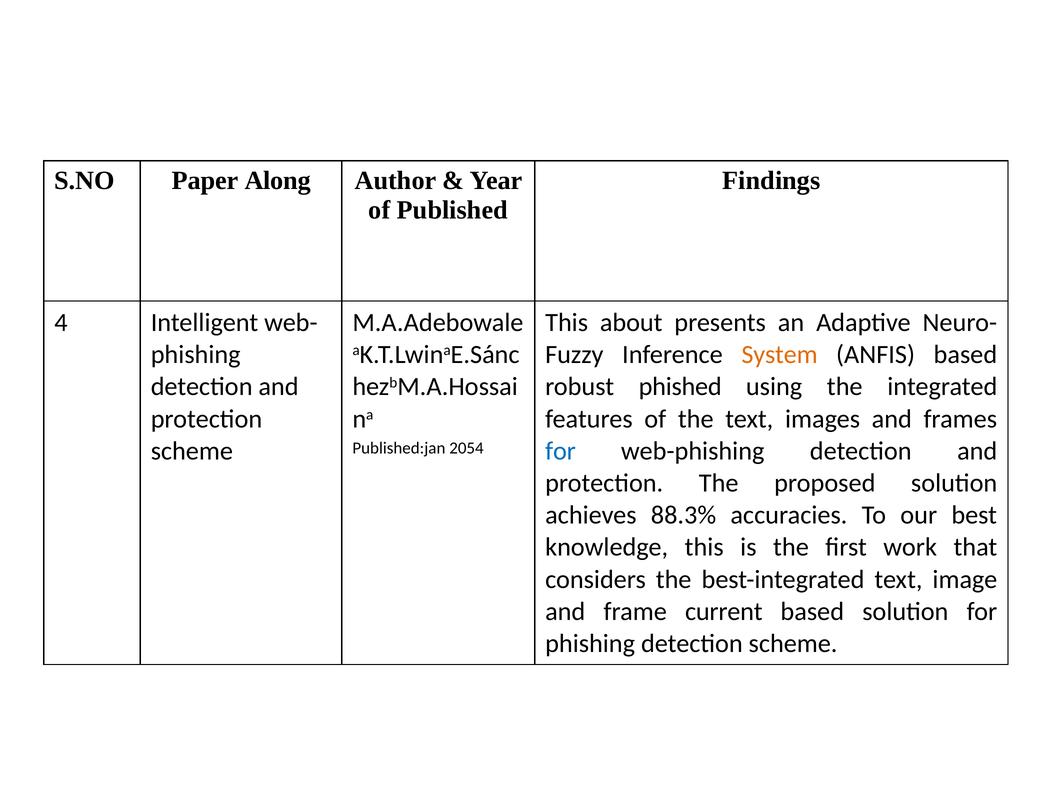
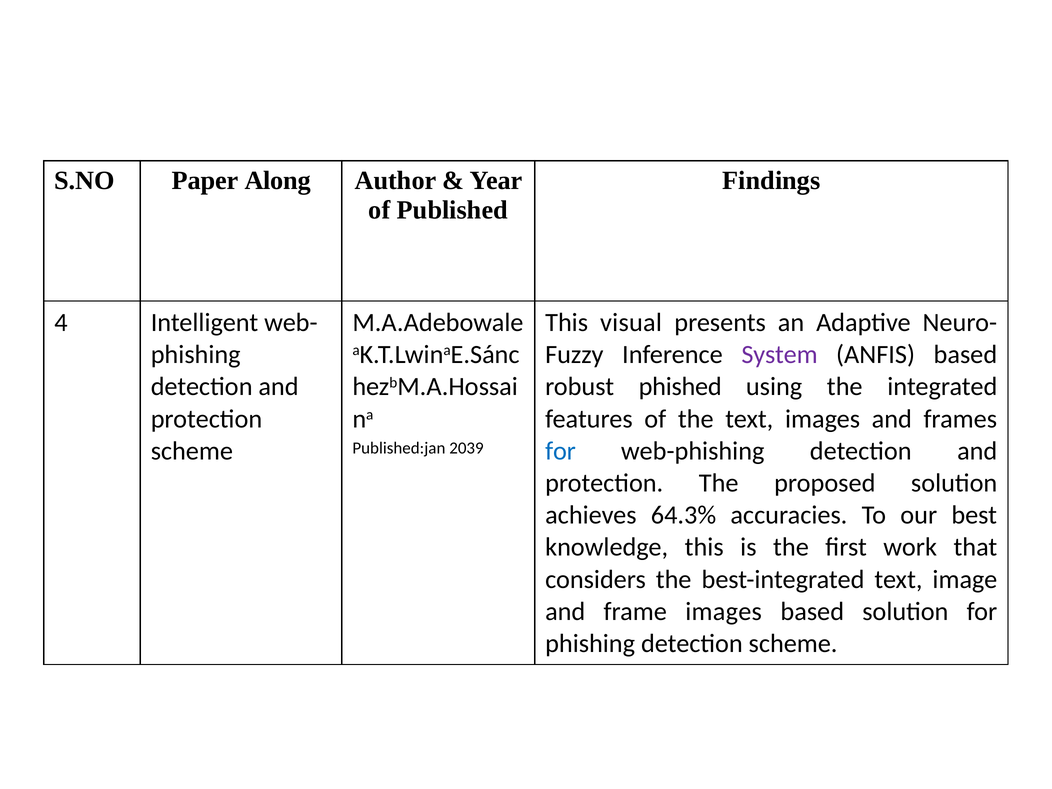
about: about -> visual (631, 323)
System colour: orange -> purple (780, 355)
2054: 2054 -> 2039 (466, 448)
88.3%: 88.3% -> 64.3% (683, 515)
frame current: current -> images (724, 611)
